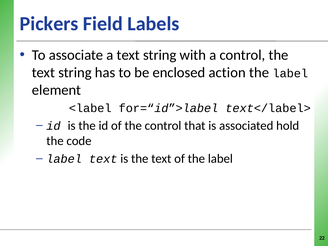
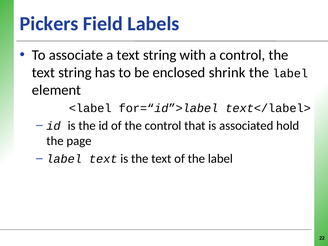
action: action -> shrink (227, 73)
code: code -> page (79, 141)
